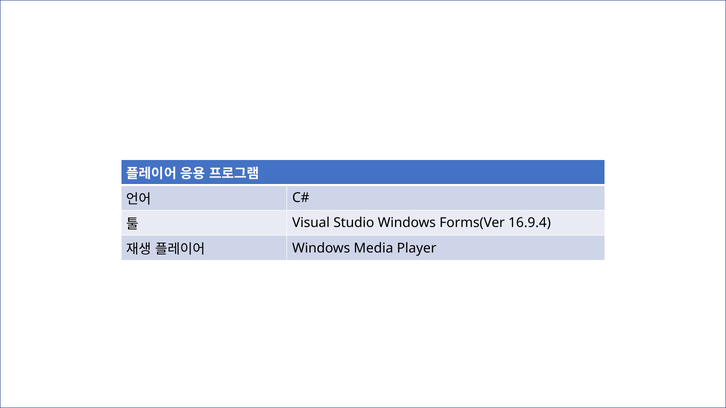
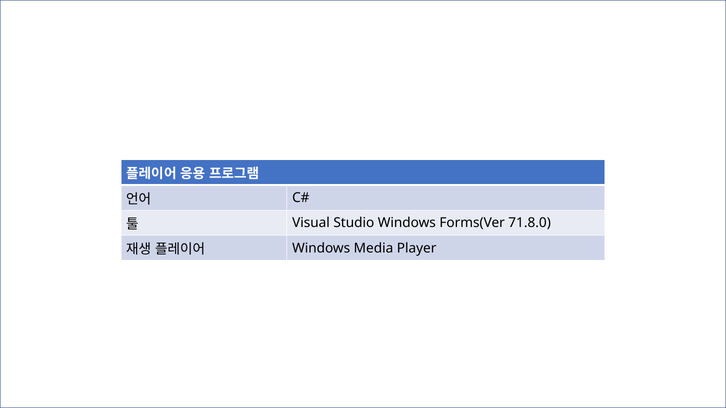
16.9.4: 16.9.4 -> 71.8.0 (530, 223)
